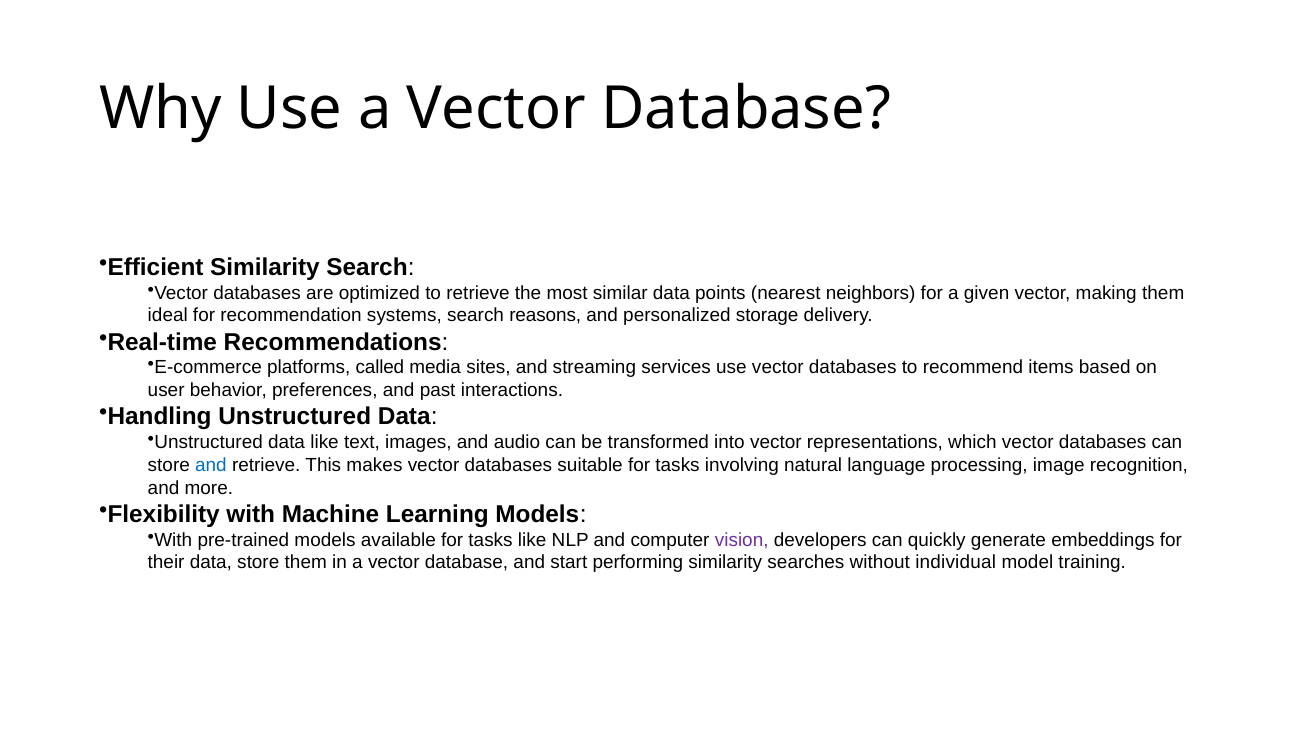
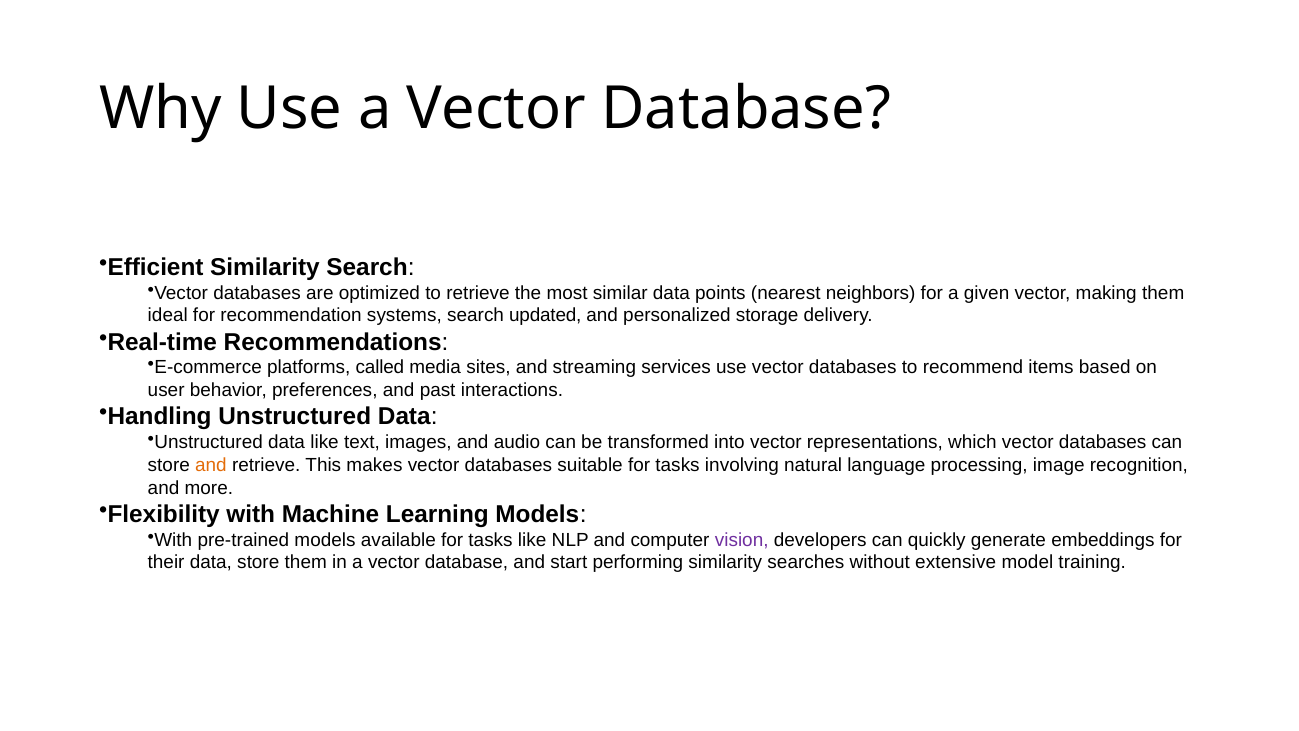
reasons: reasons -> updated (545, 316)
and colour: blue -> orange (211, 465)
individual: individual -> extensive (956, 562)
